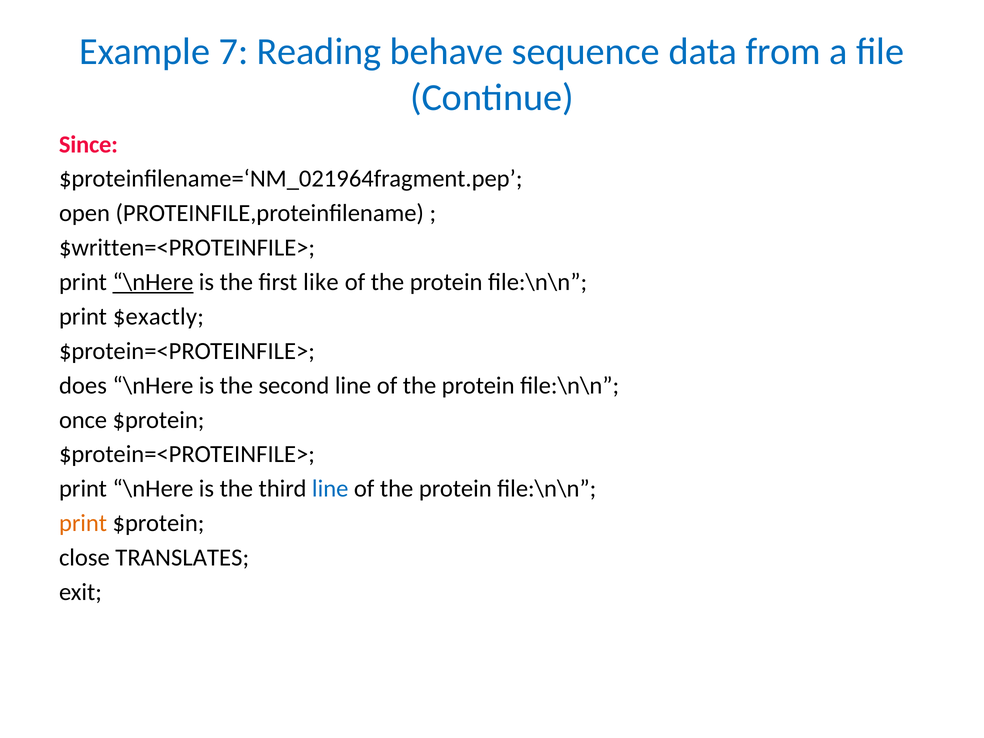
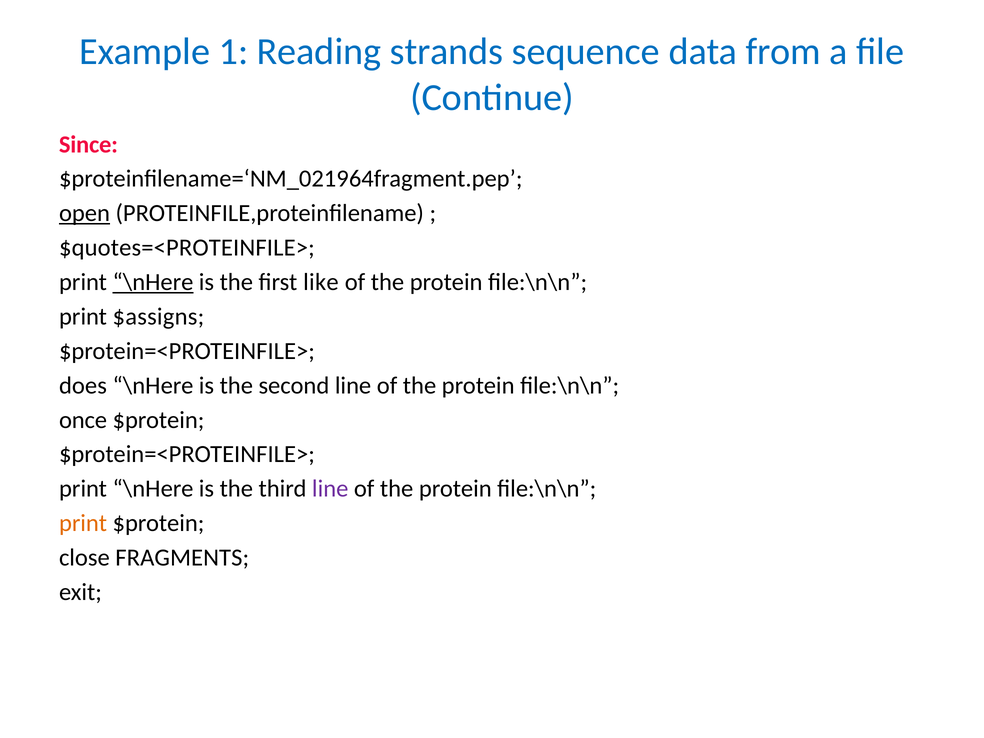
7: 7 -> 1 (234, 52)
behave: behave -> strands (447, 52)
open underline: none -> present (85, 213)
$written=<PROTEINFILE>: $written=<PROTEINFILE> -> $quotes=<PROTEINFILE> (187, 248)
$exactly: $exactly -> $assigns (158, 317)
line colour: blue -> purple (330, 489)
TRANSLATES: TRANSLATES -> FRAGMENTS (182, 558)
